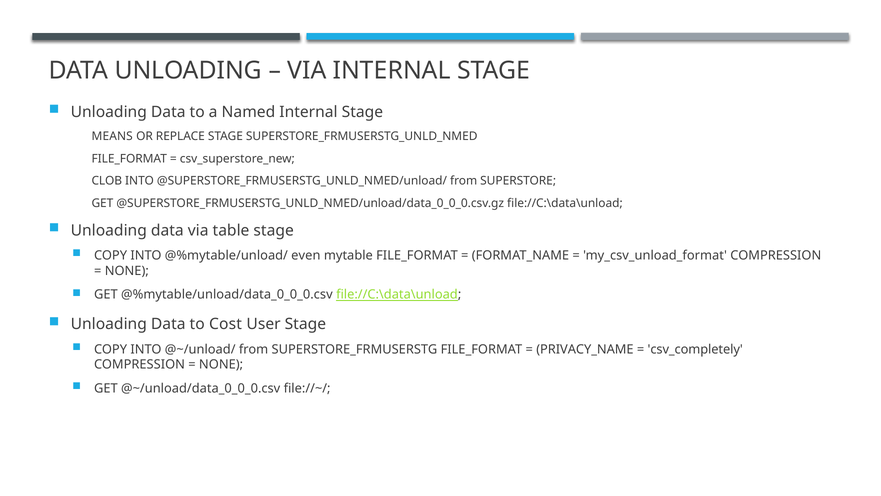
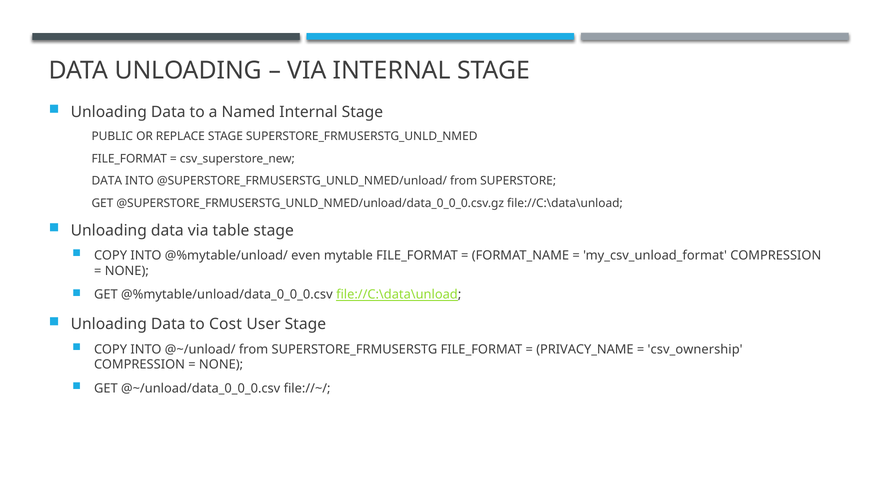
MEANS: MEANS -> PUBLIC (112, 136)
CLOB: CLOB -> DATA (107, 181)
csv_completely: csv_completely -> csv_ownership (695, 349)
